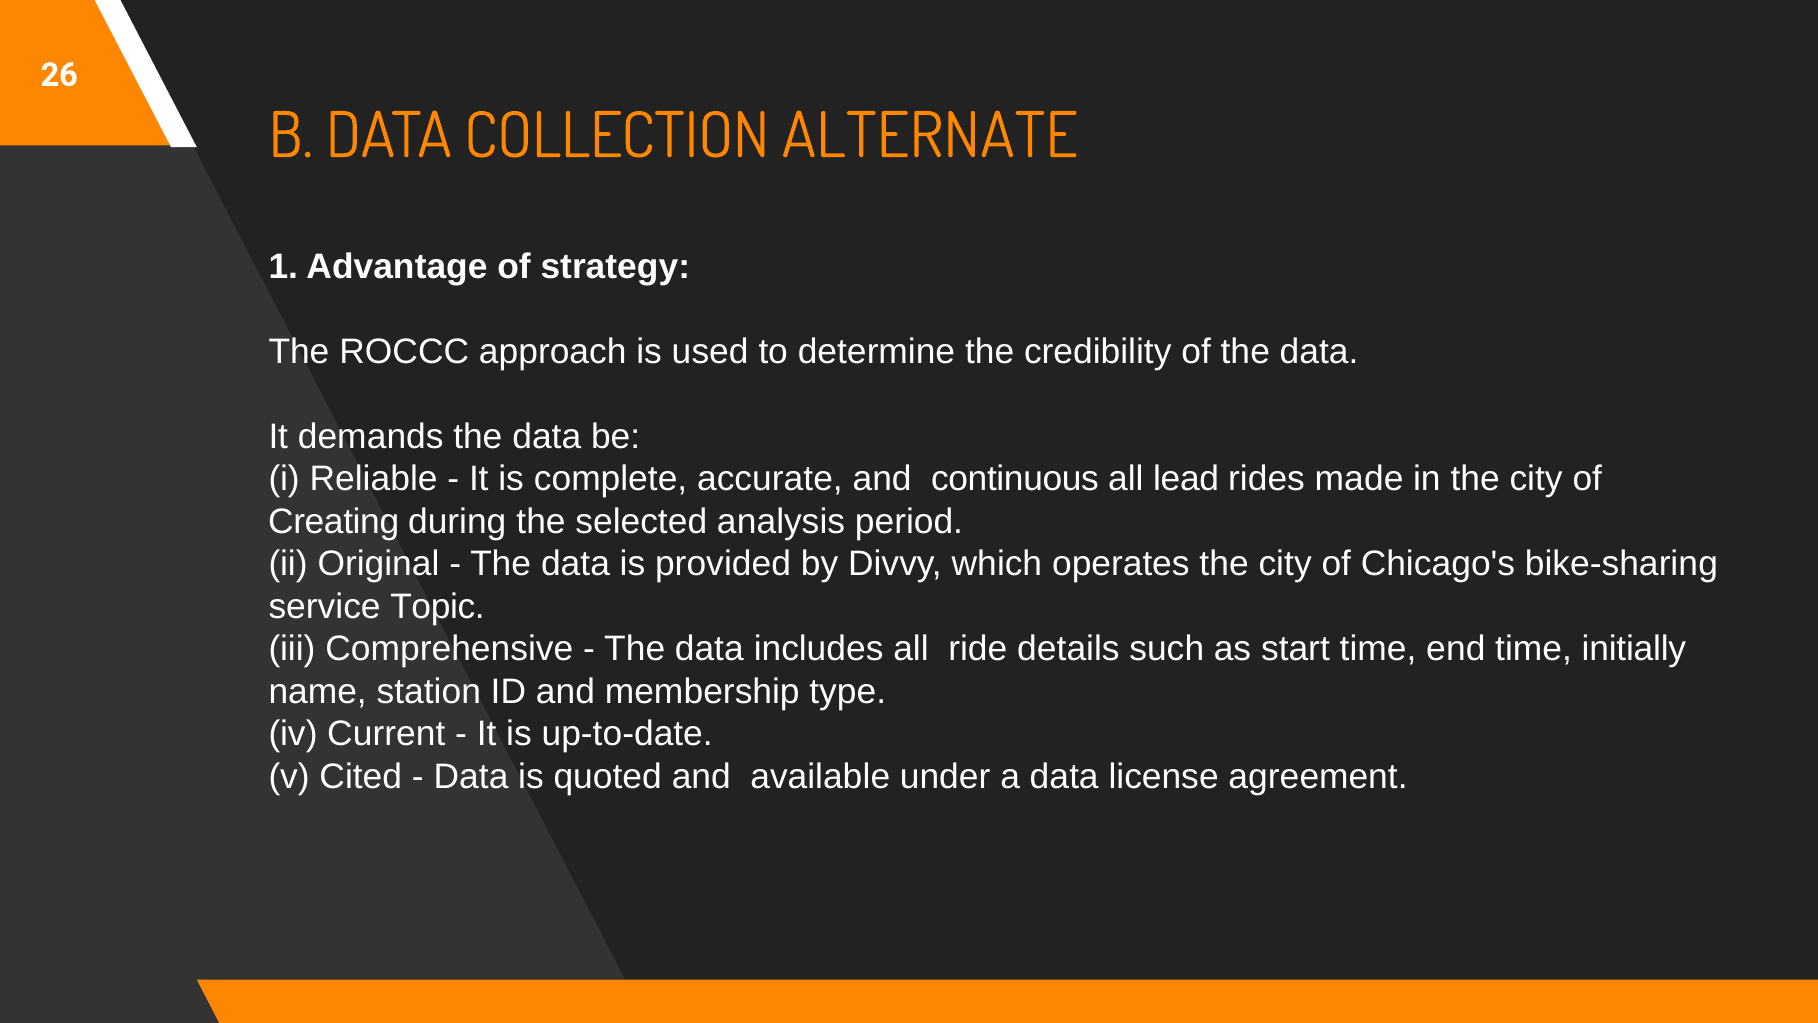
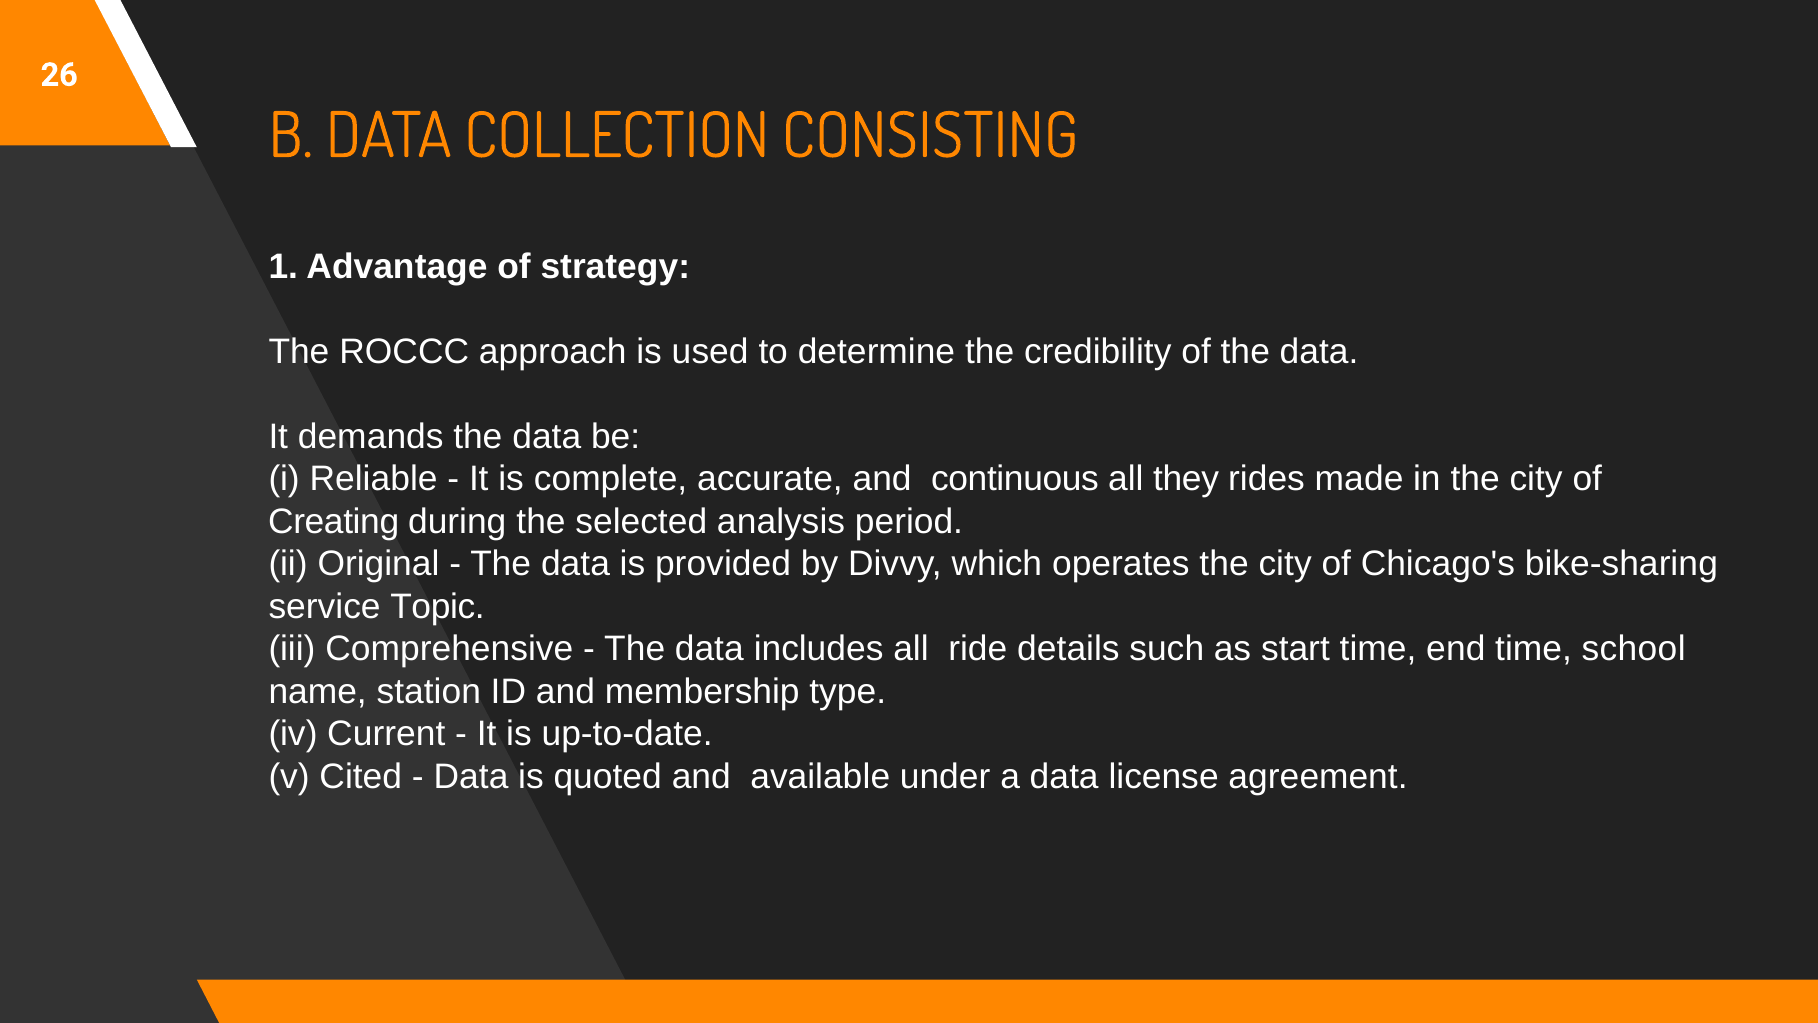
ALTERNATE: ALTERNATE -> CONSISTING (930, 136)
lead: lead -> they (1186, 479)
initially: initially -> school (1634, 649)
